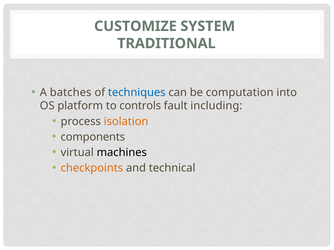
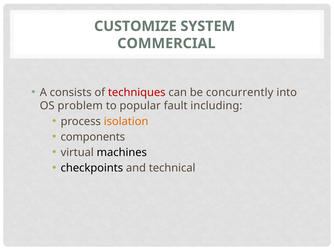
TRADITIONAL: TRADITIONAL -> COMMERCIAL (166, 44)
batches: batches -> consists (71, 93)
techniques colour: blue -> red (137, 93)
computation: computation -> concurrently (240, 93)
platform: platform -> problem (80, 106)
controls: controls -> popular (140, 106)
checkpoints colour: orange -> black (92, 168)
